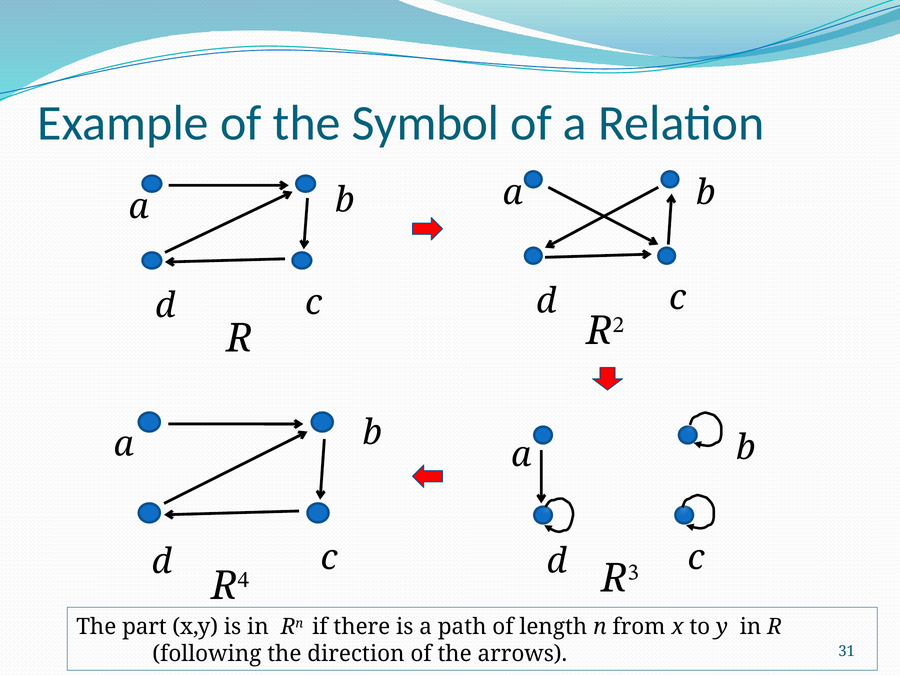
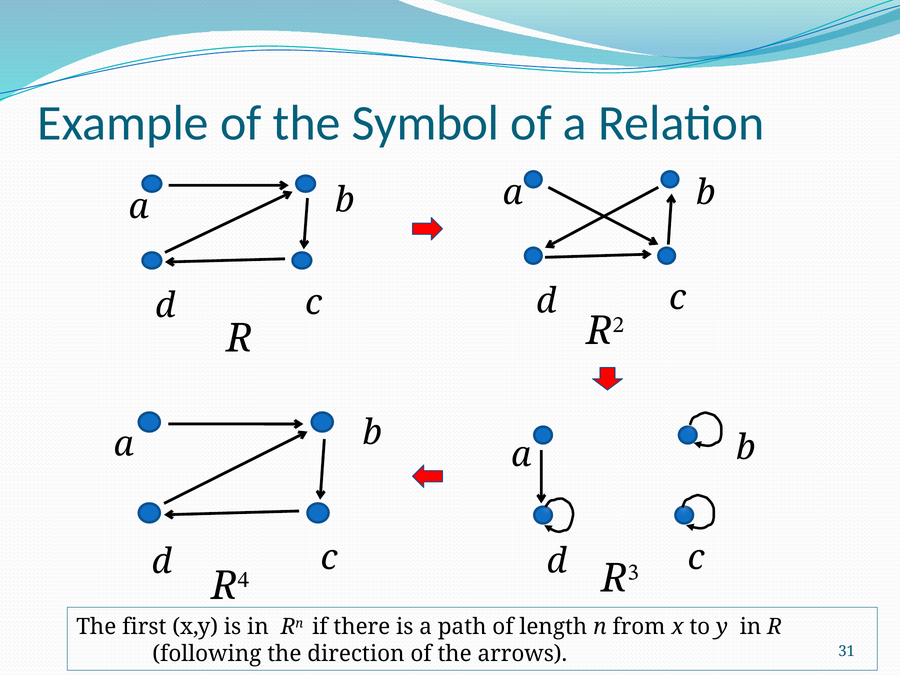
part: part -> first (144, 627)
